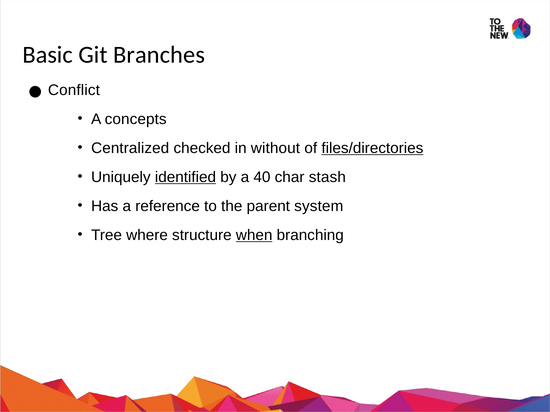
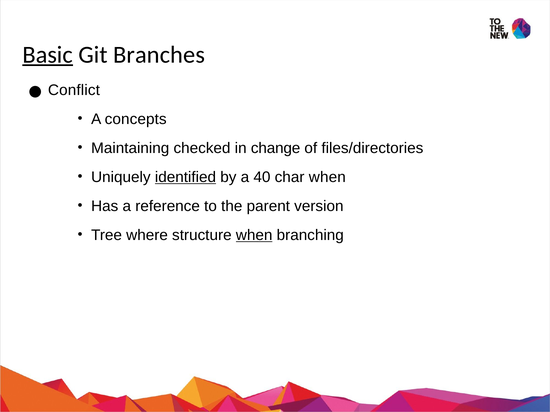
Basic underline: none -> present (48, 55)
Centralized: Centralized -> Maintaining (130, 148)
without: without -> change (276, 148)
files/directories underline: present -> none (372, 148)
char stash: stash -> when (327, 177)
system: system -> version (319, 206)
